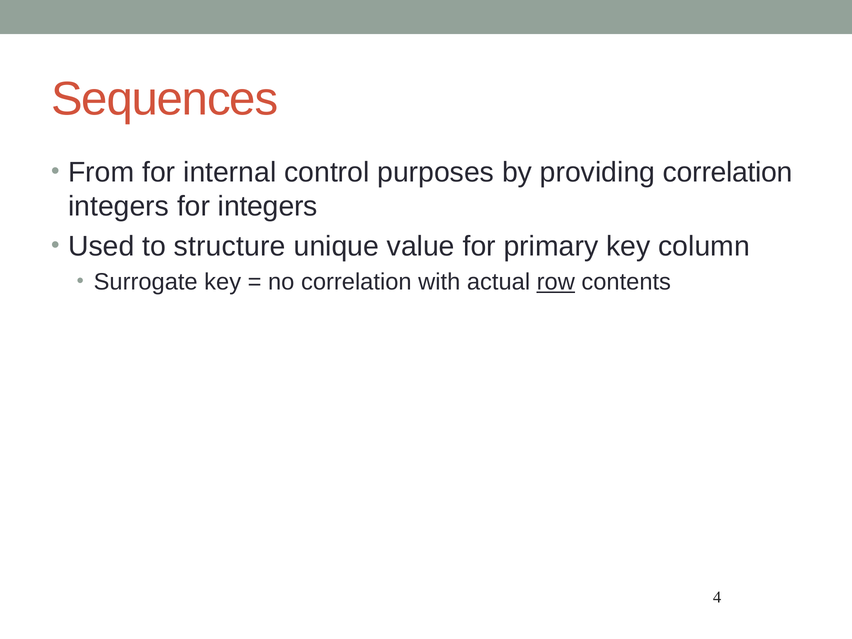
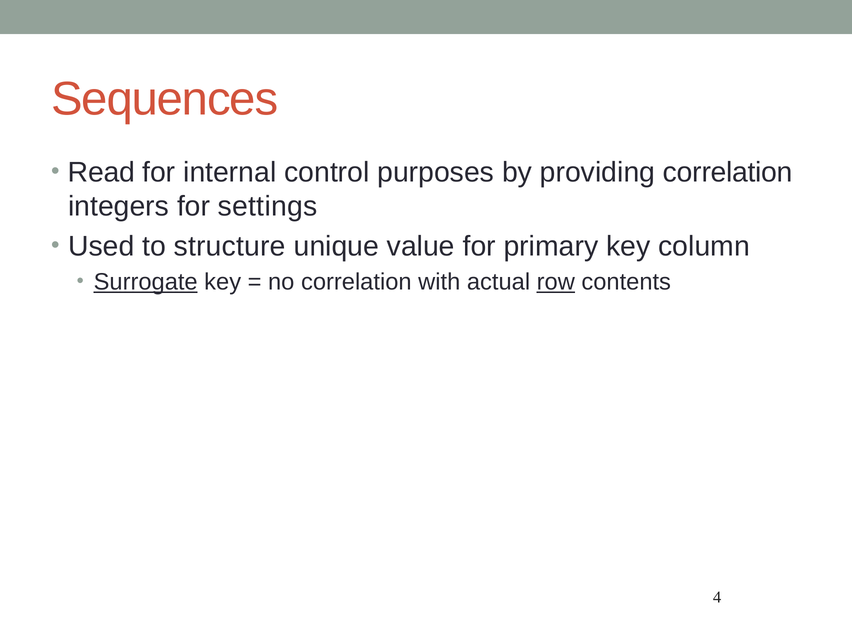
From: From -> Read (101, 172)
for integers: integers -> settings (268, 206)
Surrogate underline: none -> present (146, 282)
